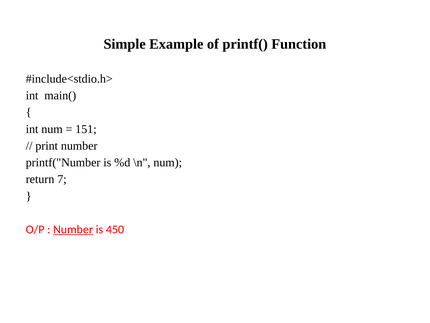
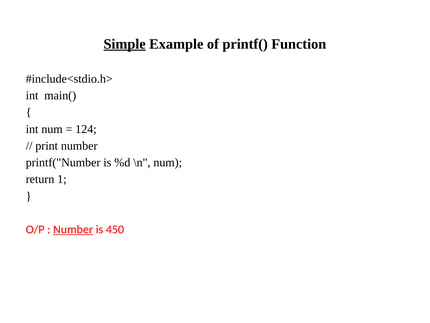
Simple underline: none -> present (125, 44)
151: 151 -> 124 (86, 129)
7: 7 -> 1 (62, 179)
